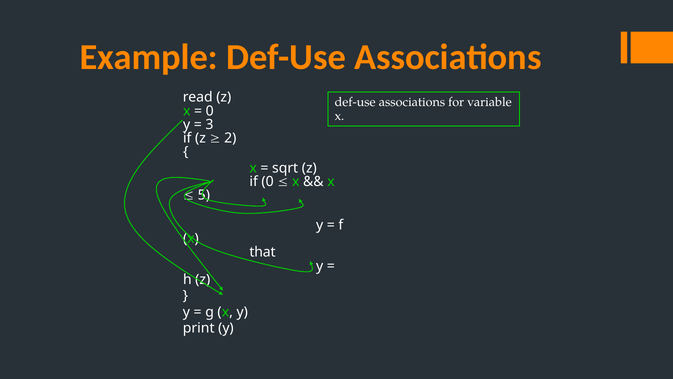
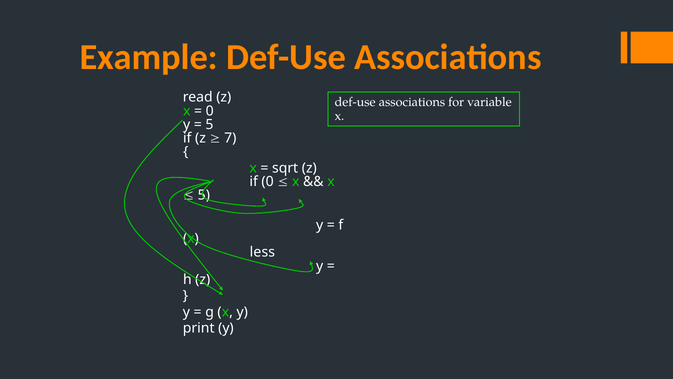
3: 3 -> 5 (209, 124)
2: 2 -> 7 (230, 138)
that: that -> less (262, 252)
